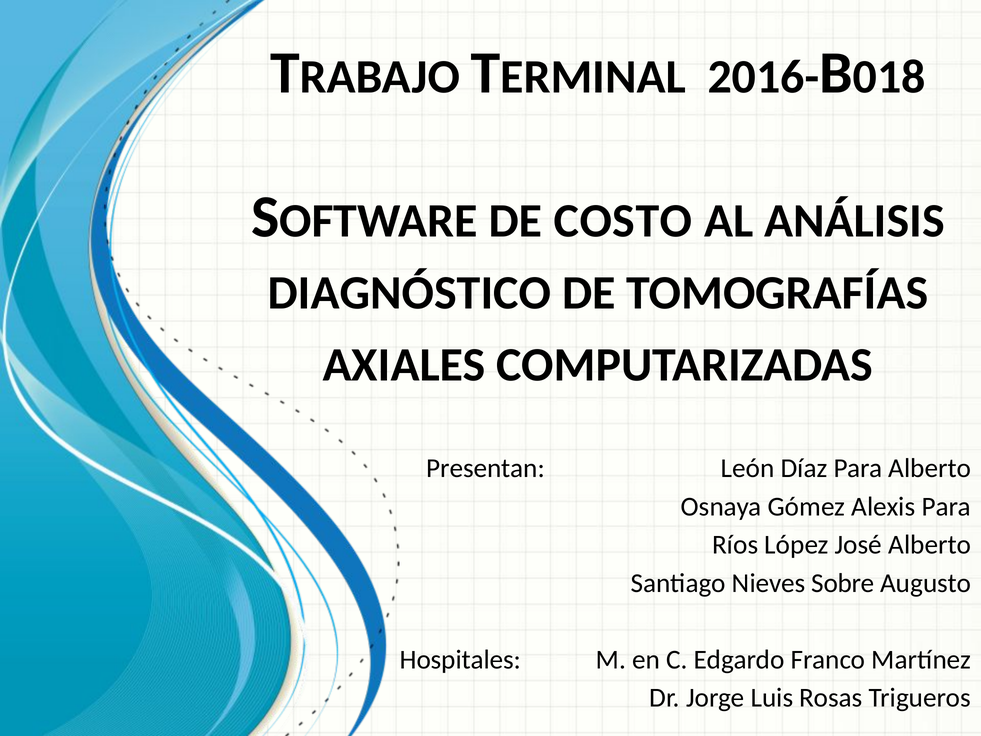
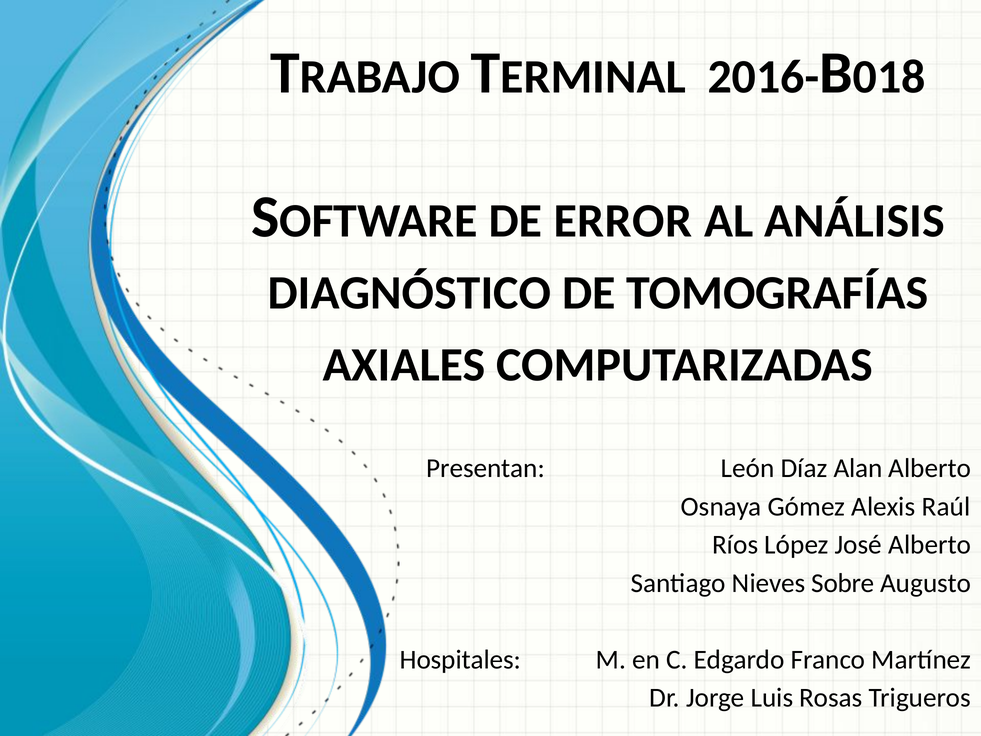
COSTO: COSTO -> ERROR (623, 221)
Díaz Para: Para -> Alan (858, 468)
Alexis Para: Para -> Raúl (946, 507)
